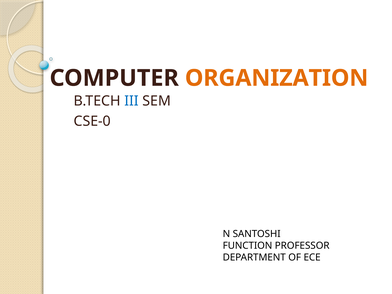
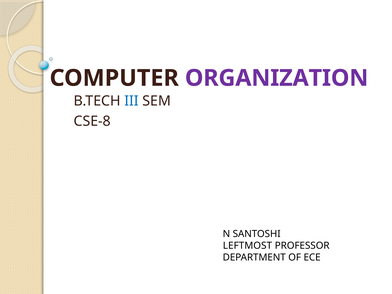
ORGANIZATION colour: orange -> purple (277, 78)
CSE-0: CSE-0 -> CSE-8 (92, 121)
FUNCTION: FUNCTION -> LEFTMOST (247, 246)
